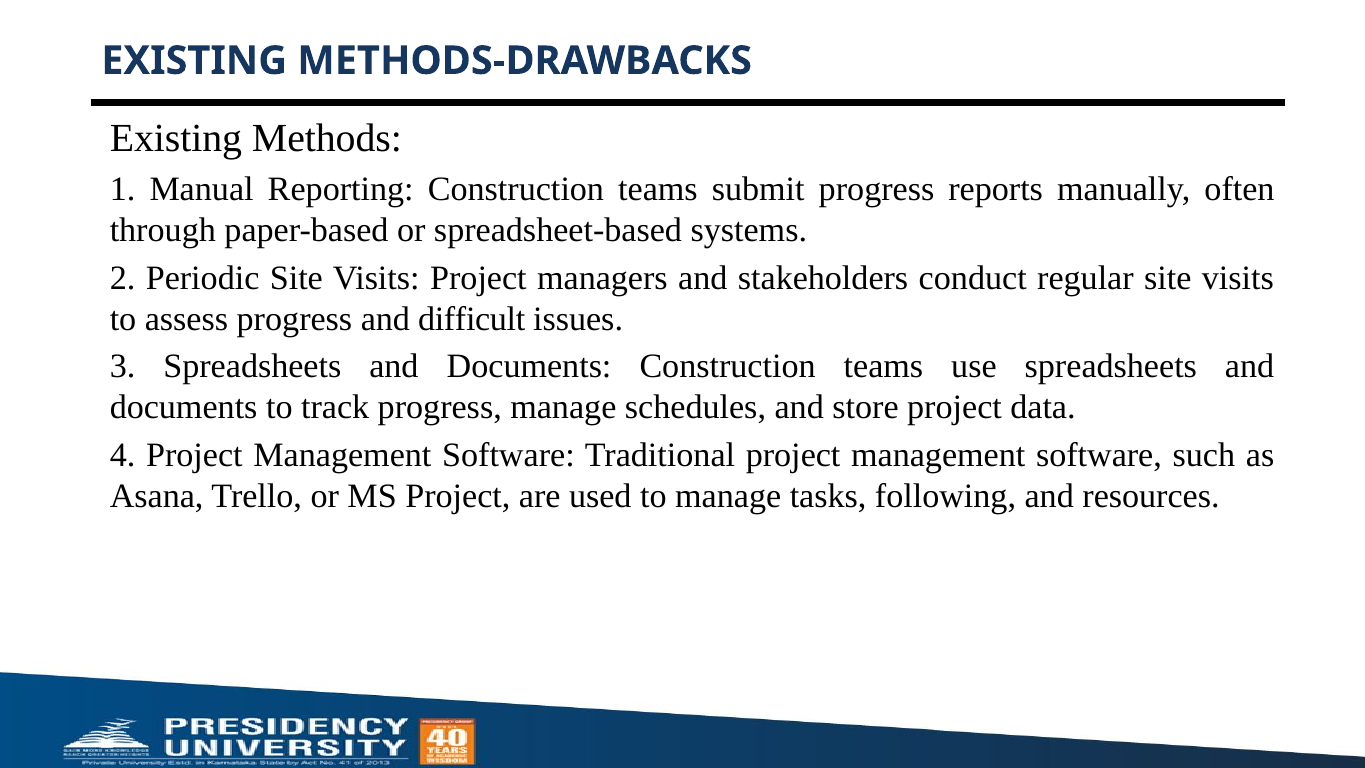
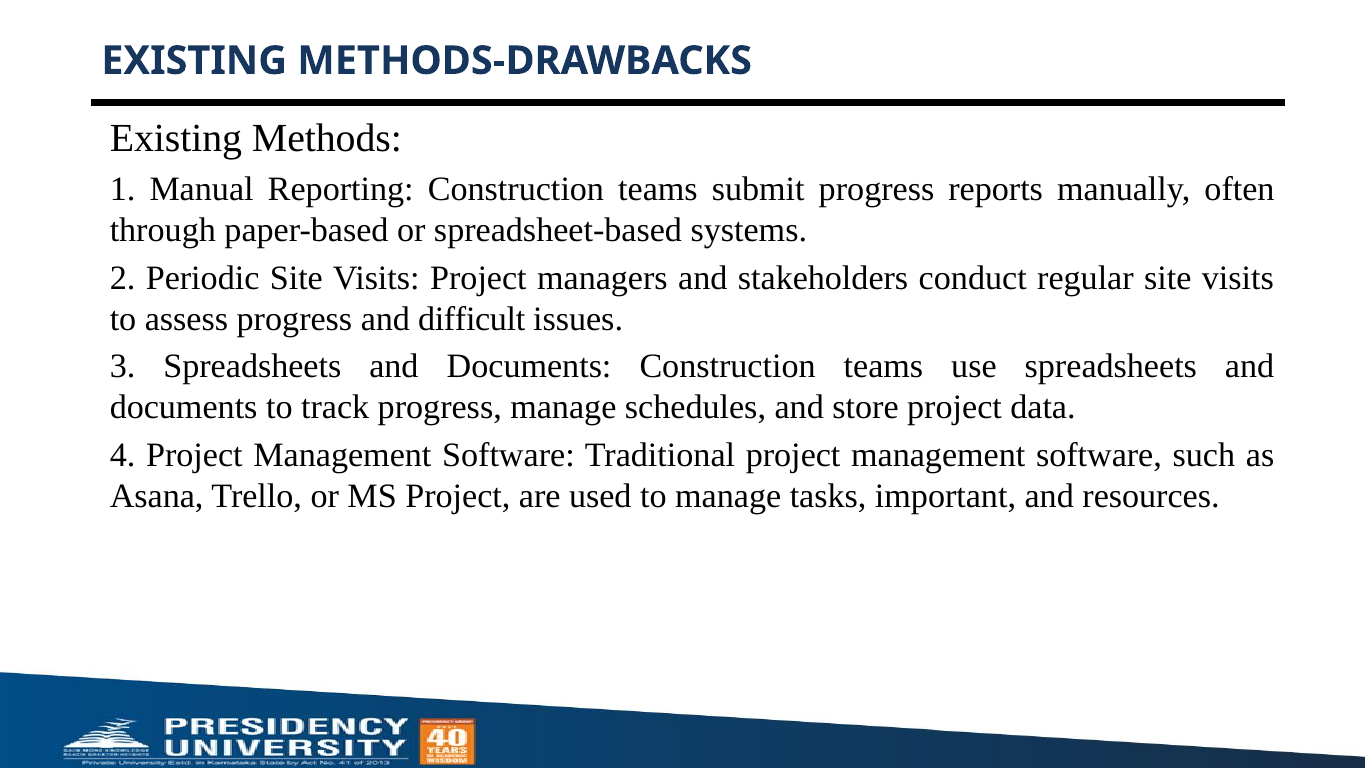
following: following -> important (946, 496)
